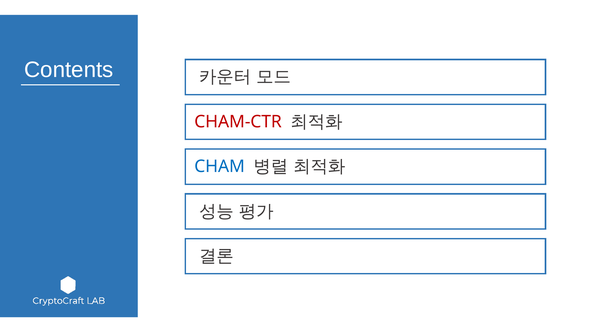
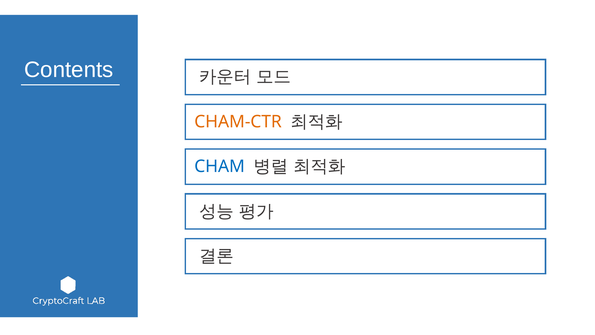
CHAM-CTR colour: red -> orange (238, 122)
